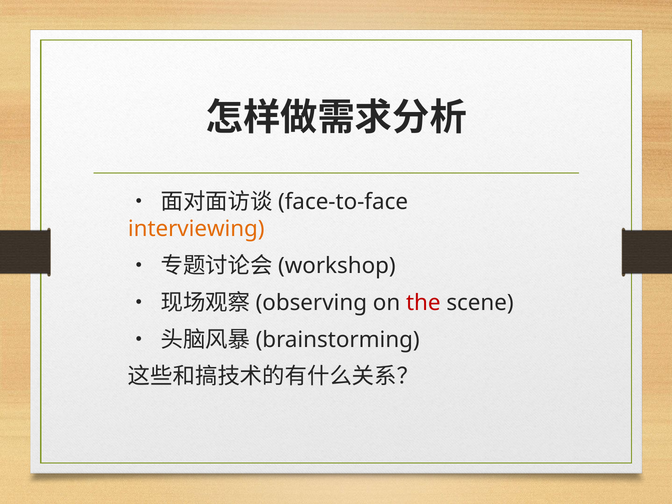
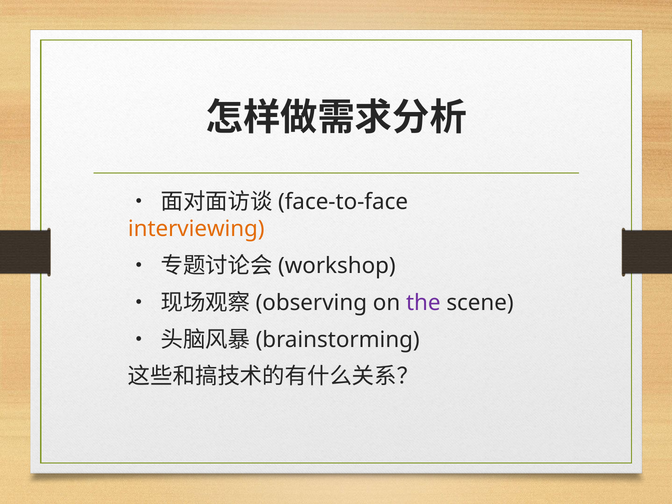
the colour: red -> purple (423, 303)
